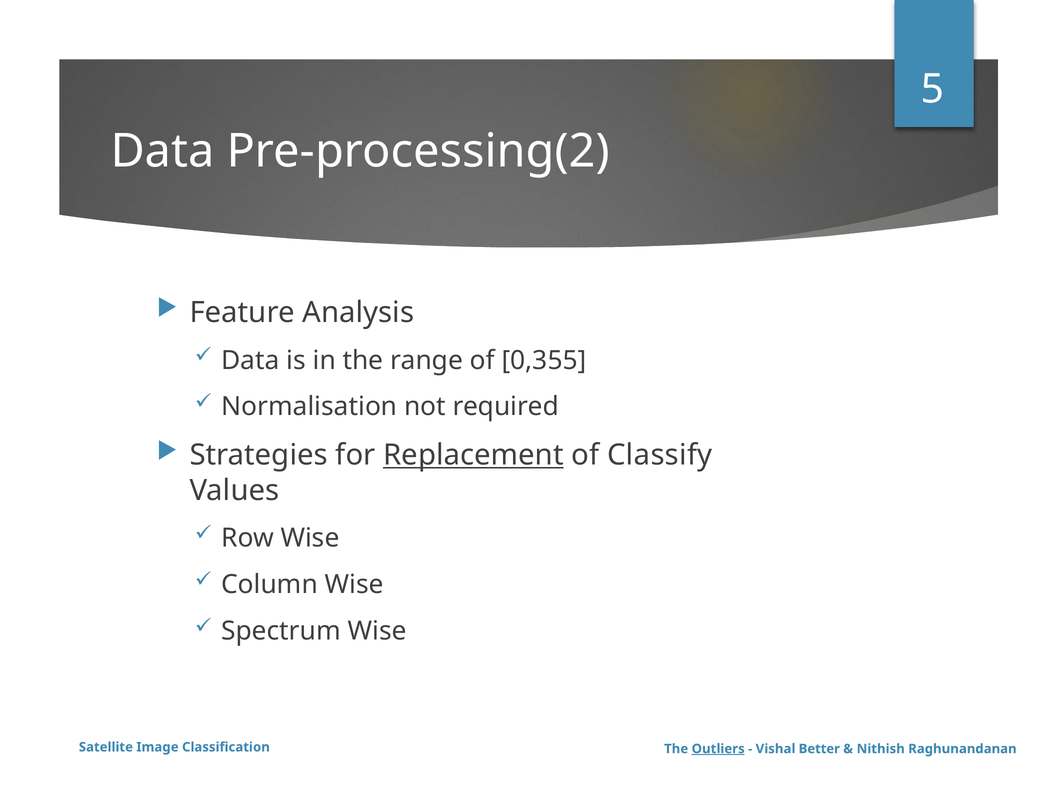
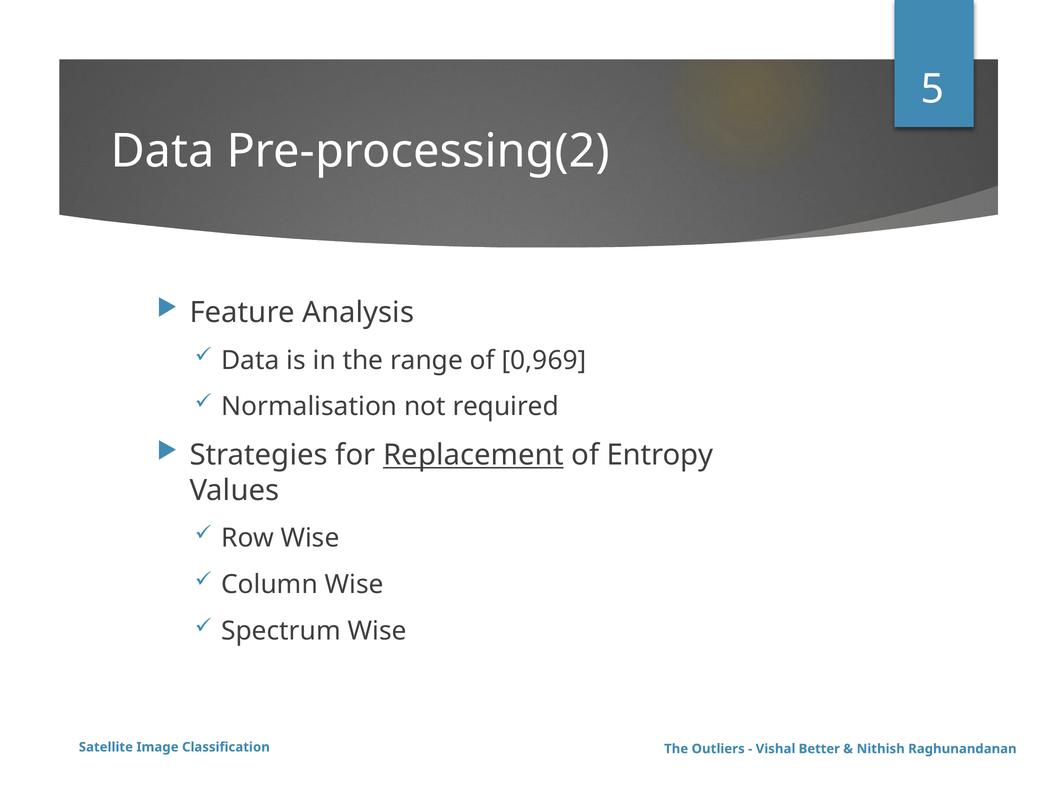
0,355: 0,355 -> 0,969 (544, 360)
Classify: Classify -> Entropy (660, 455)
Outliers underline: present -> none (718, 749)
